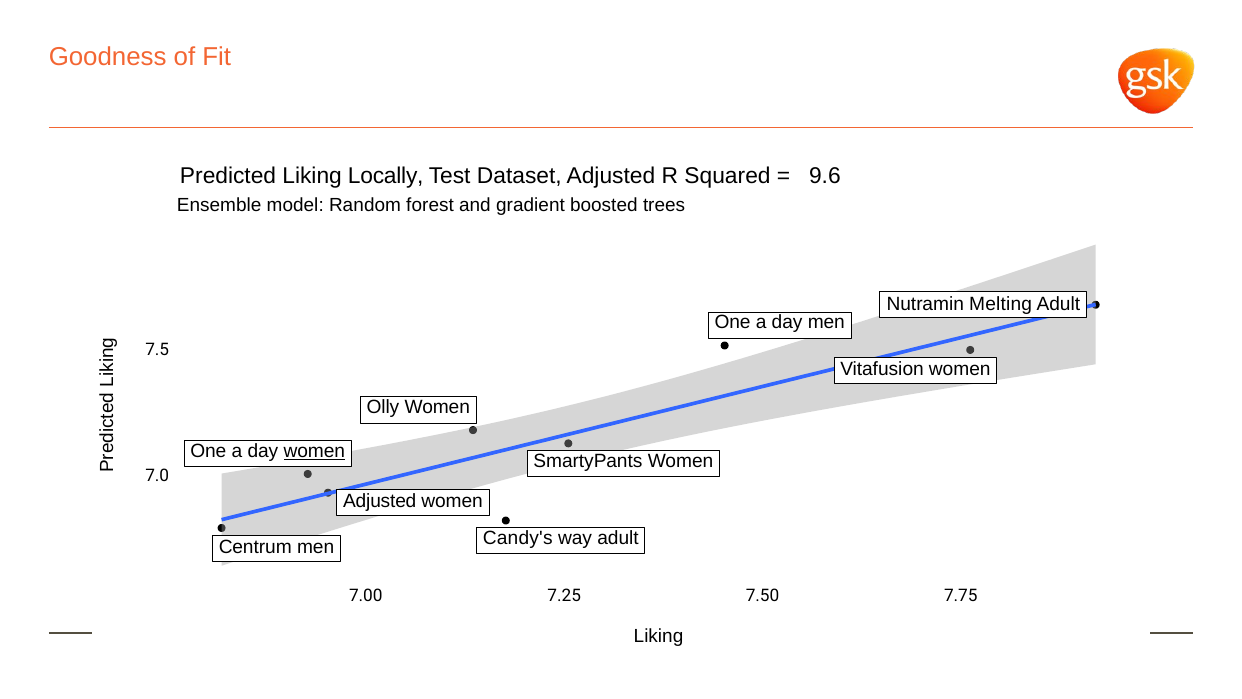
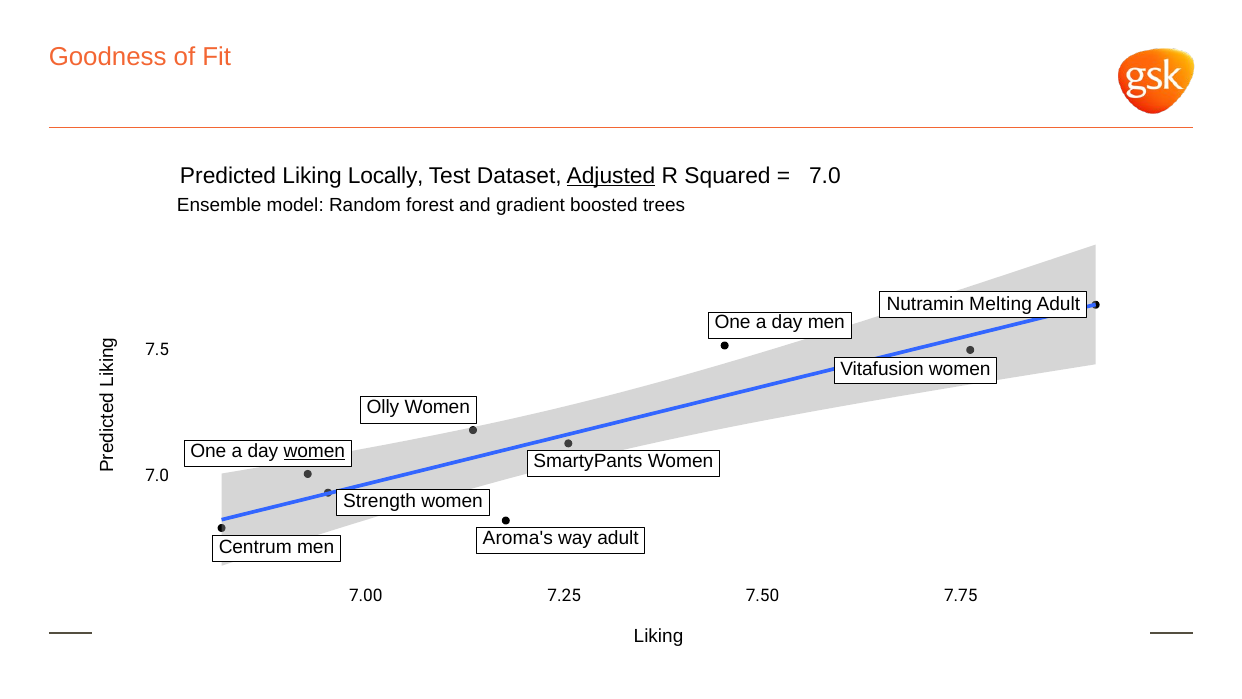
Adjusted underline: none -> present (611, 176)
9.6: 9.6 -> 7.0 (825, 176)
Adjusted: Adjusted -> Strength (380, 501)
Candy's: Candy's -> Aroma's (518, 538)
